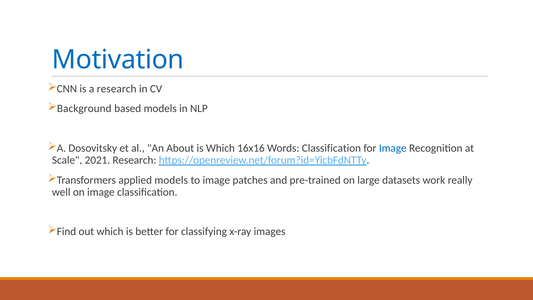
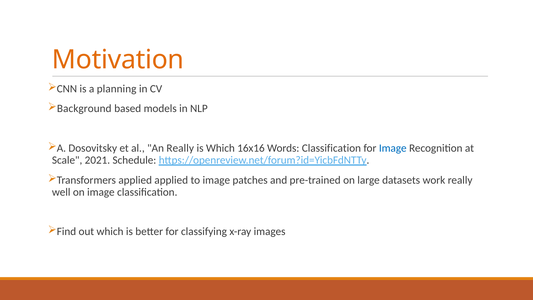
Motivation colour: blue -> orange (118, 60)
a research: research -> planning (117, 89)
An About: About -> Really (180, 148)
2021 Research: Research -> Schedule (134, 160)
applied models: models -> applied (171, 180)
